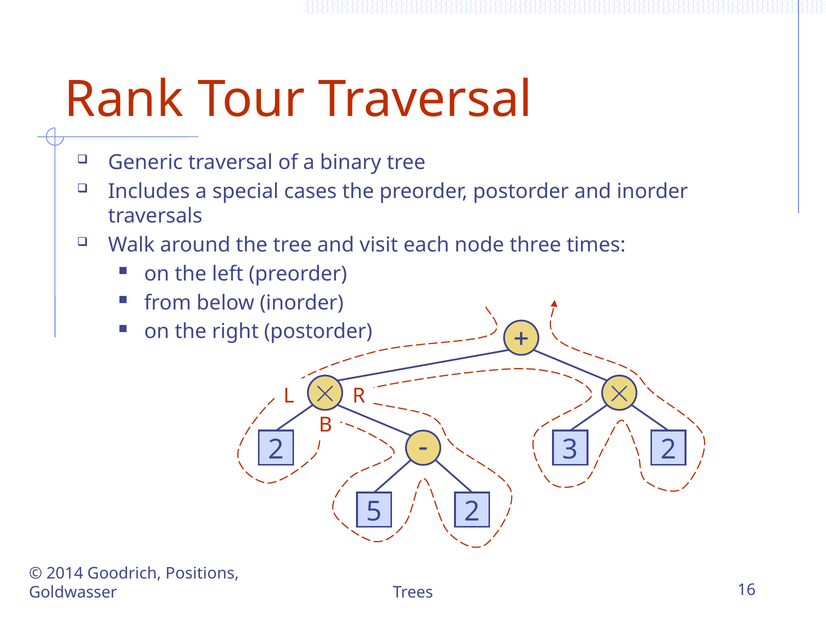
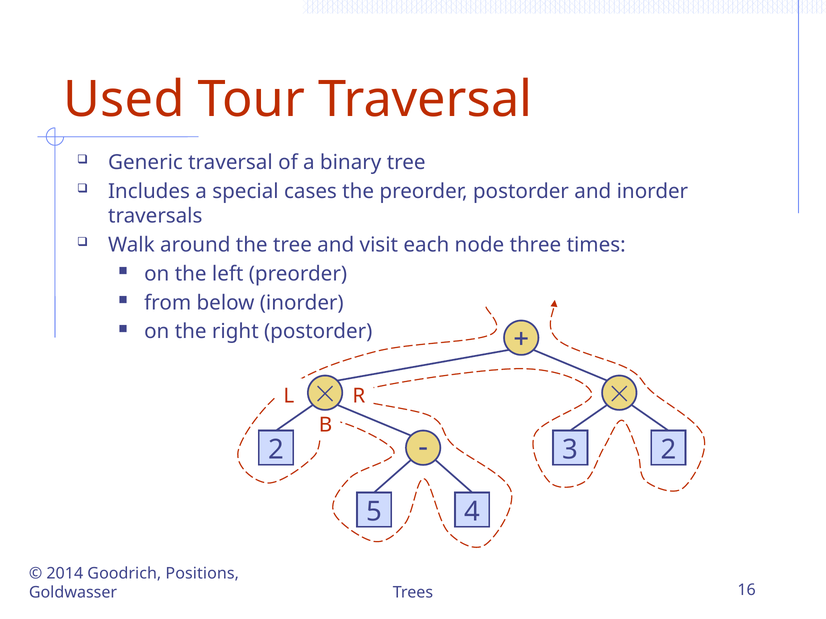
Rank: Rank -> Used (124, 100)
5 2: 2 -> 4 (472, 512)
